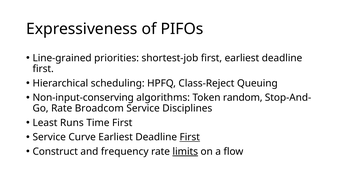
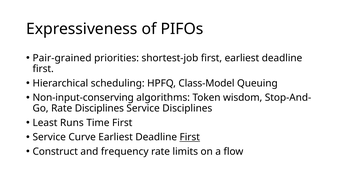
Line-grained: Line-grained -> Pair-grained (62, 58)
Class-Reject: Class-Reject -> Class-Model (207, 83)
random: random -> wisdom (243, 98)
Rate Broadcom: Broadcom -> Disciplines (99, 108)
limits underline: present -> none (185, 152)
